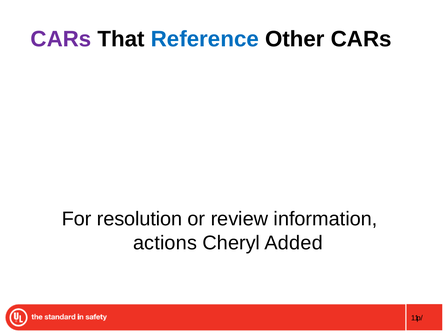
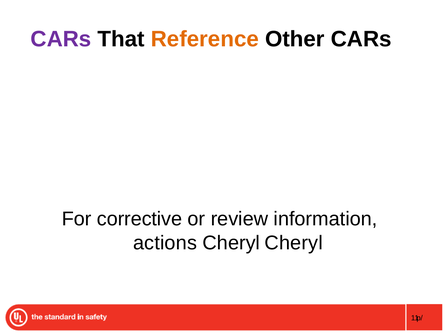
Reference colour: blue -> orange (205, 39)
resolution: resolution -> corrective (140, 219)
Cheryl Added: Added -> Cheryl (294, 242)
